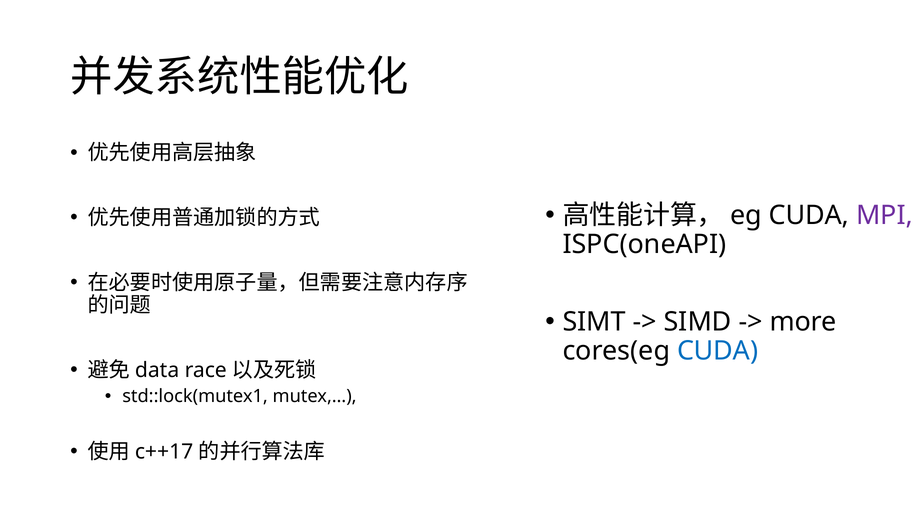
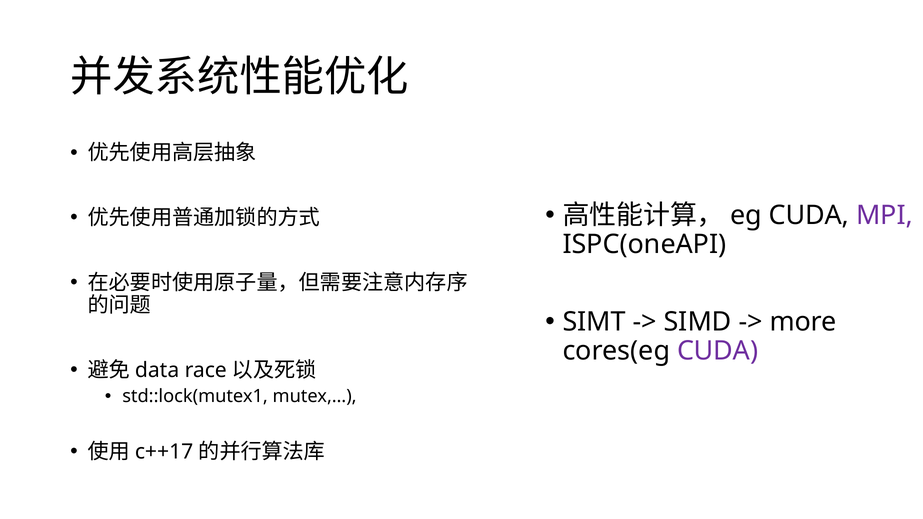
CUDA colour: blue -> purple (718, 351)
